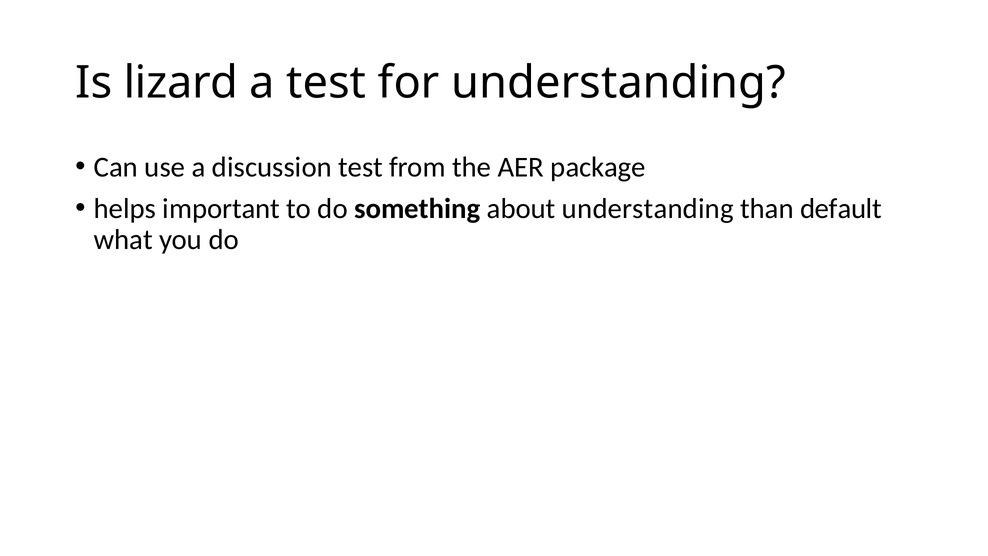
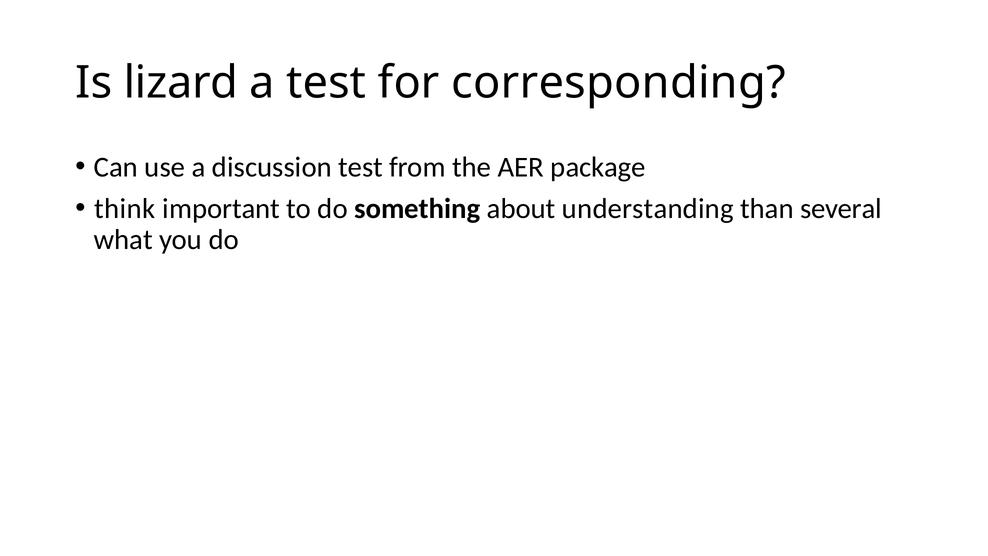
for understanding: understanding -> corresponding (619, 83)
helps: helps -> think (125, 208)
default: default -> several (841, 208)
